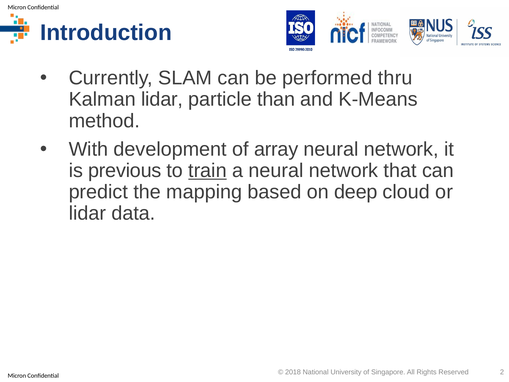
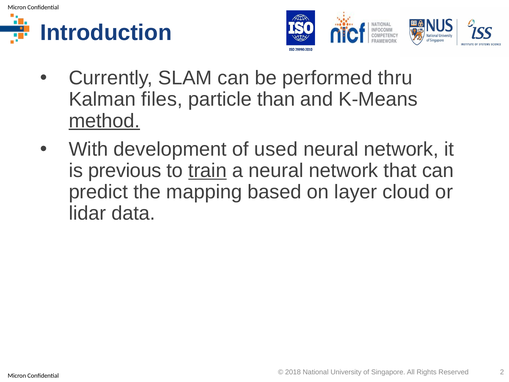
Kalman lidar: lidar -> files (162, 99)
method underline: none -> present (104, 121)
array: array -> used (276, 149)
deep: deep -> layer (356, 192)
